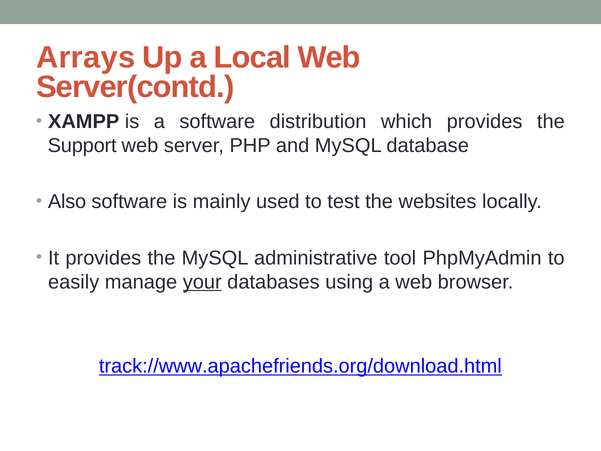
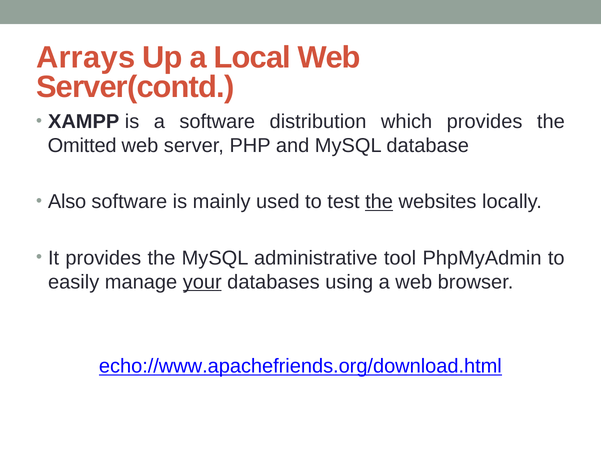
Support: Support -> Omitted (82, 146)
the underline: none -> present (379, 202)
track://www.apachefriends.org/download.html: track://www.apachefriends.org/download.html -> echo://www.apachefriends.org/download.html (300, 366)
